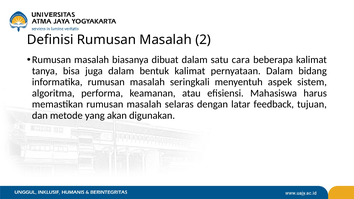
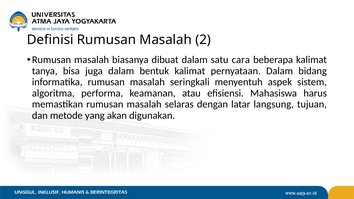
feedback: feedback -> langsung (274, 104)
